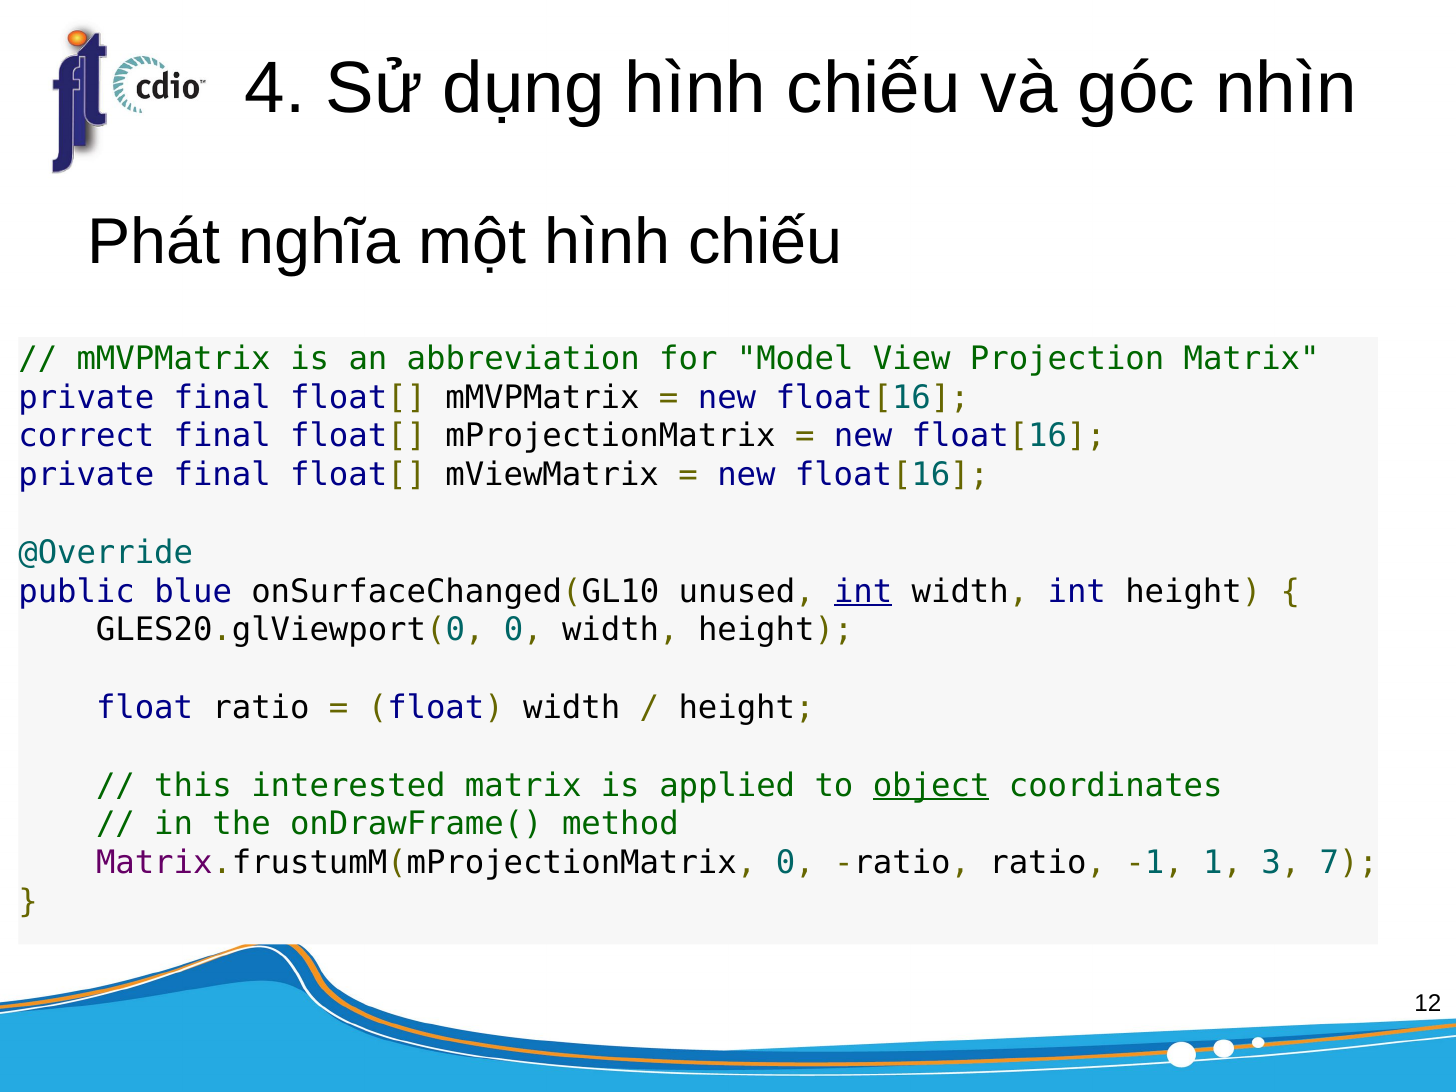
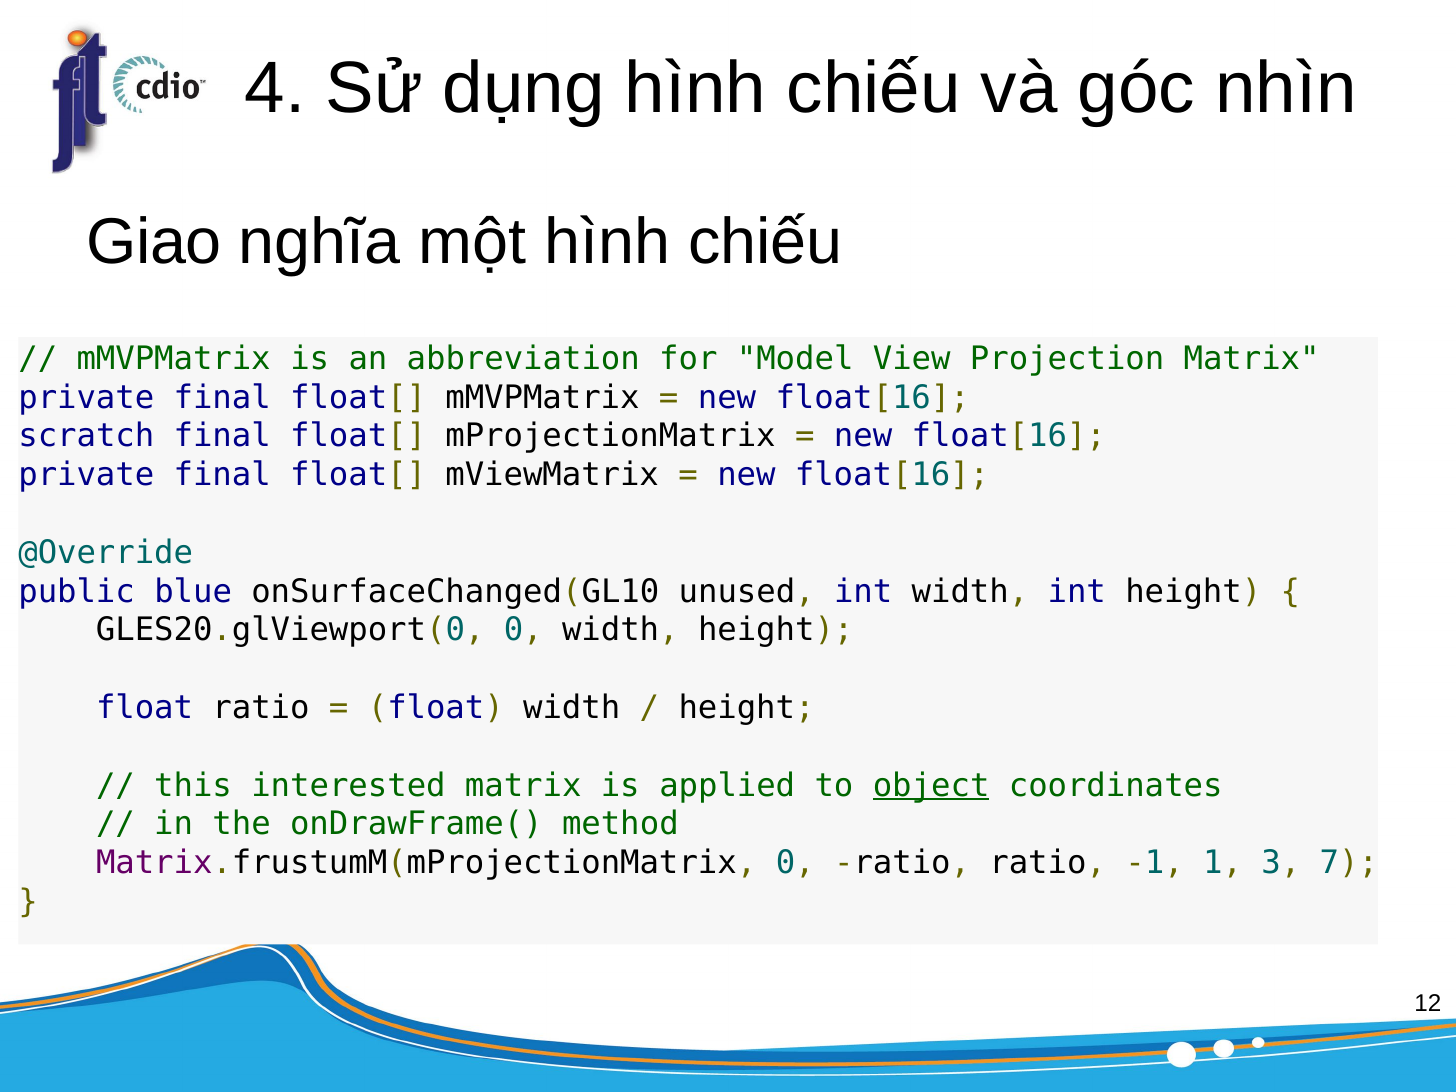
Phát: Phát -> Giao (154, 242)
correct: correct -> scratch (86, 436)
int underline: present -> none (863, 591)
